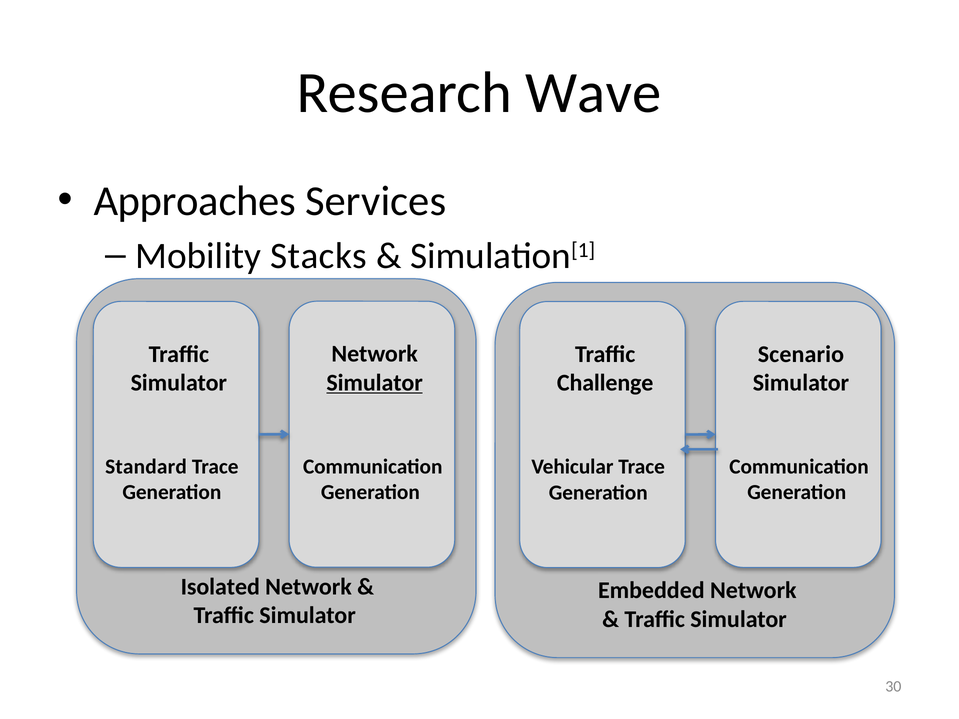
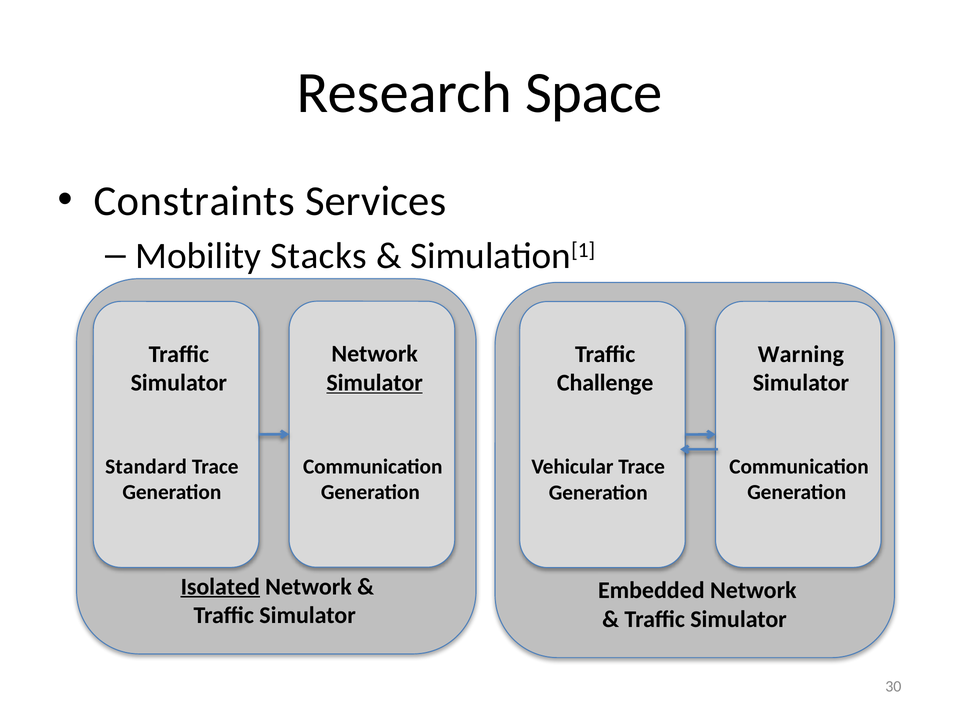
Wave: Wave -> Space (594, 93)
Approaches: Approaches -> Constraints (194, 201)
Scenario: Scenario -> Warning (801, 354)
Isolated underline: none -> present (220, 587)
